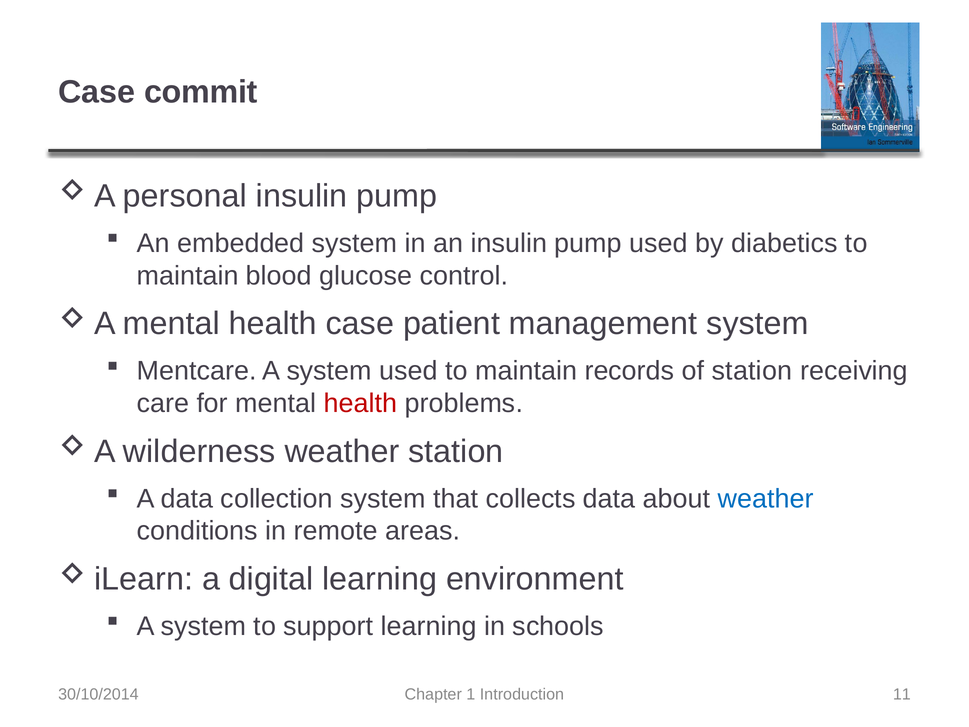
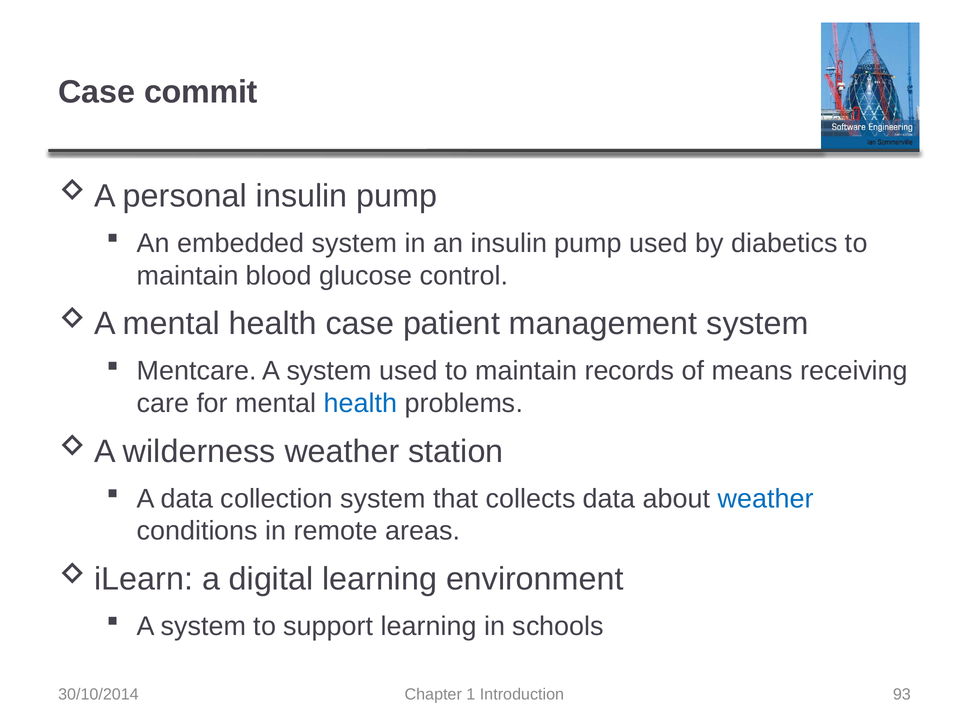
of station: station -> means (752, 371)
health colour: red -> blue (361, 403)
11: 11 -> 93 (902, 694)
